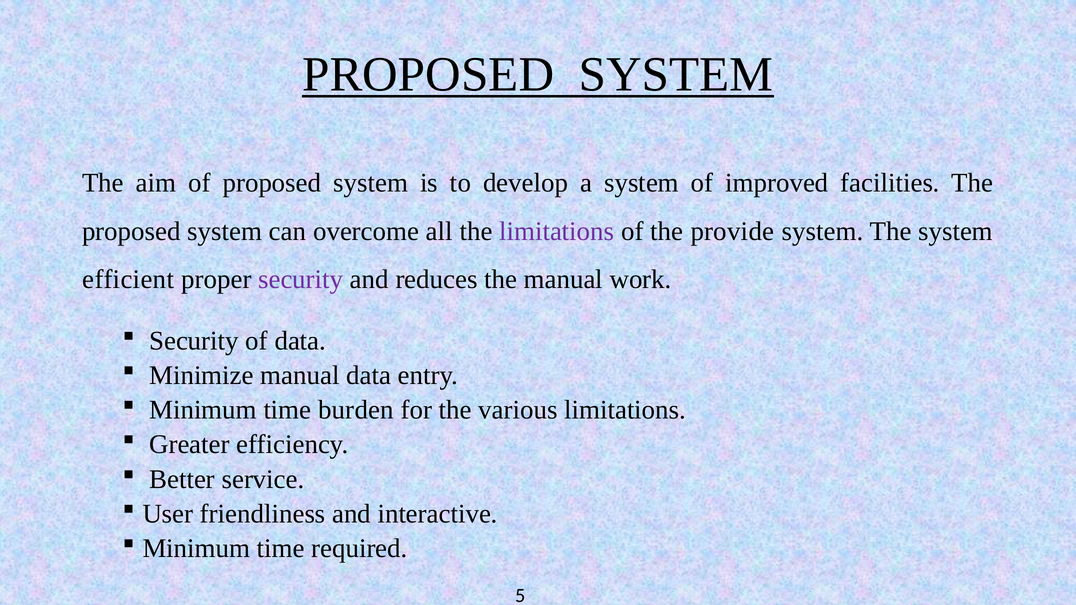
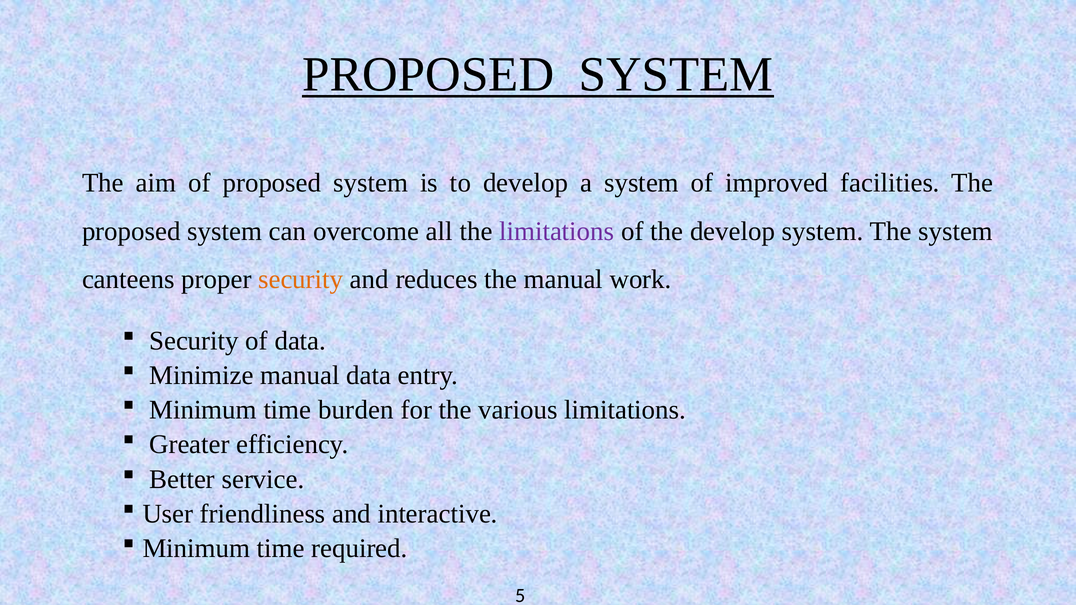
the provide: provide -> develop (733, 231)
efficient: efficient -> canteens (128, 280)
security colour: purple -> orange (301, 280)
